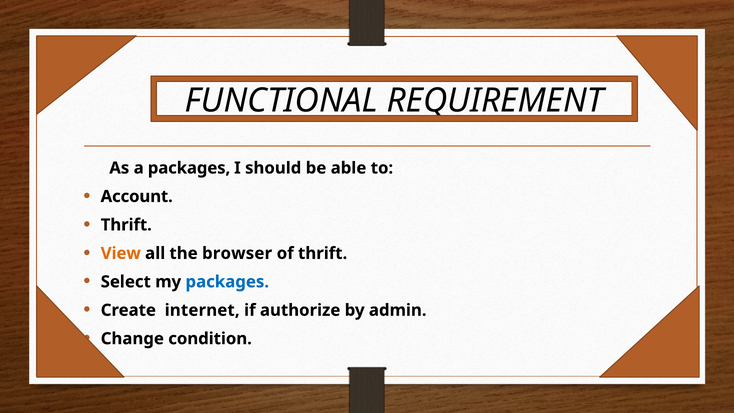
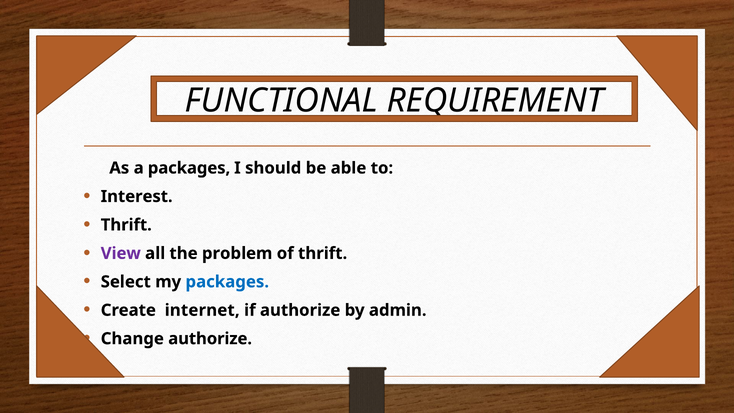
Account: Account -> Interest (137, 196)
View colour: orange -> purple (121, 253)
browser: browser -> problem (237, 253)
condition: condition -> authorize (210, 339)
